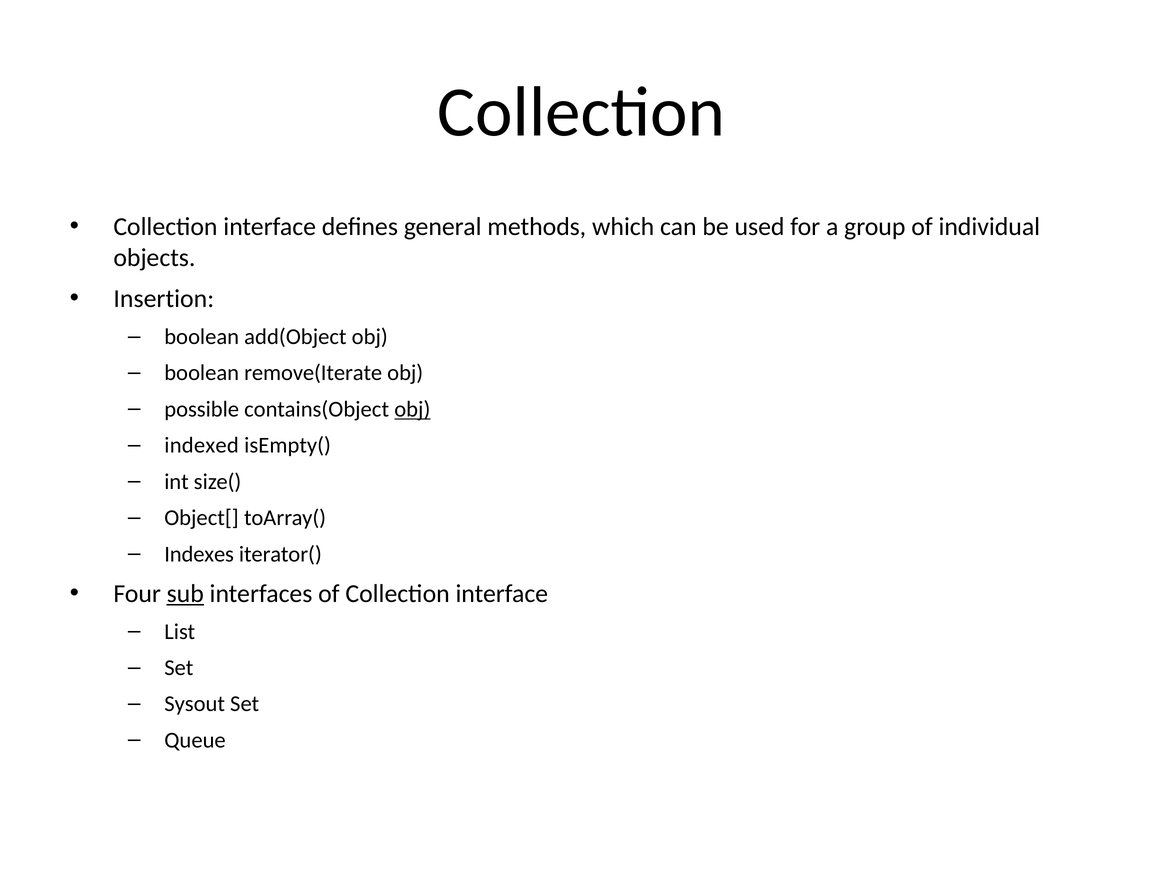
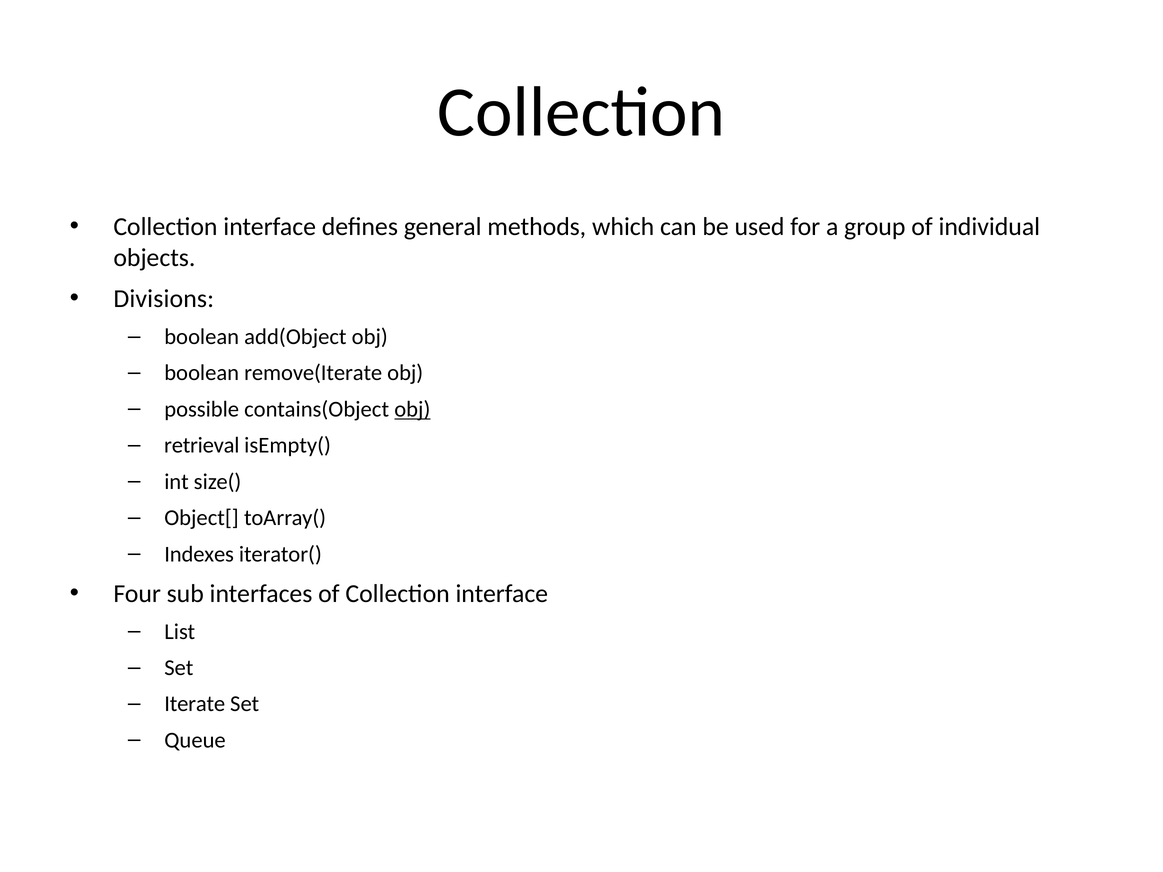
Insertion: Insertion -> Divisions (164, 299)
indexed: indexed -> retrieval (202, 446)
sub underline: present -> none (185, 594)
Sysout: Sysout -> Iterate (195, 704)
